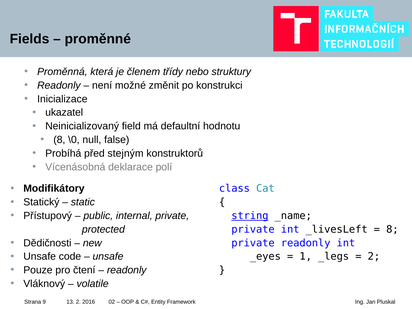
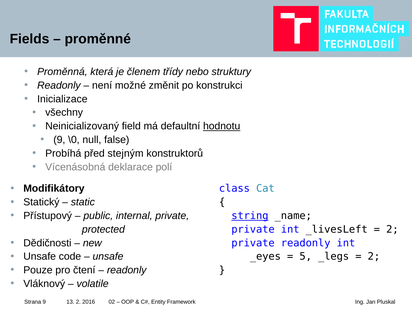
ukazatel: ukazatel -> všechny (64, 113)
hodnotu underline: none -> present (222, 126)
8: 8 -> 9 (59, 140)
8: 8 -> 2 (392, 229)
1: 1 -> 5 (306, 257)
